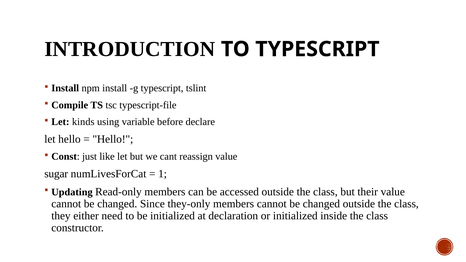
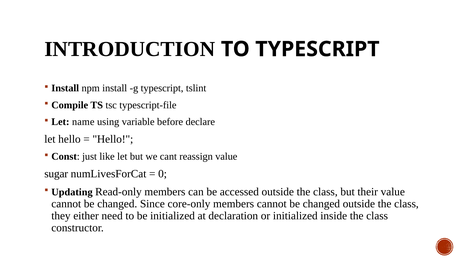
kinds: kinds -> name (83, 122)
1: 1 -> 0 (163, 174)
they-only: they-only -> core-only (189, 204)
